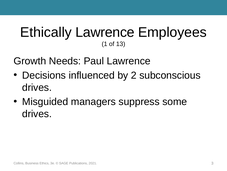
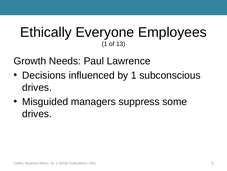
Ethically Lawrence: Lawrence -> Everyone (105, 32)
by 2: 2 -> 1 (134, 75)
